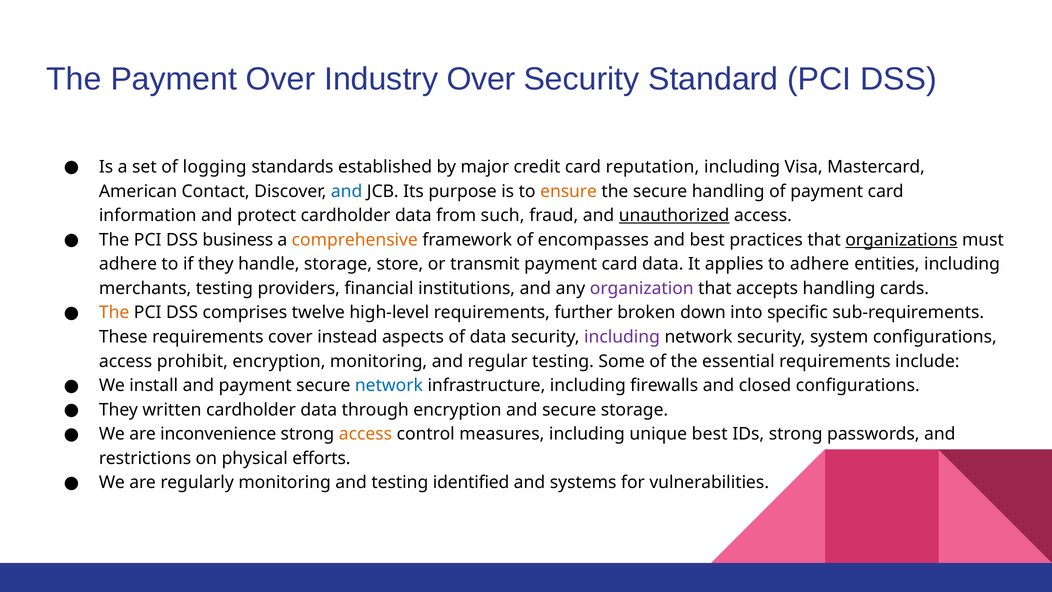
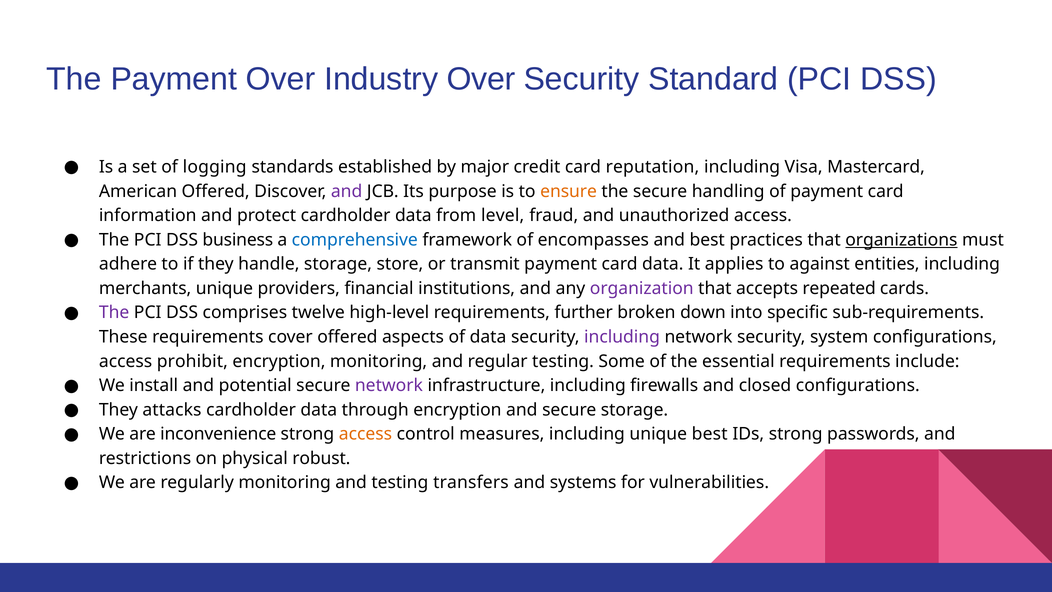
American Contact: Contact -> Offered (216, 191)
and colour: blue -> purple (347, 191)
such: such -> level (503, 216)
unauthorized underline: present -> none (674, 216)
comprehensive colour: orange -> blue (355, 240)
to adhere: adhere -> against (820, 264)
merchants testing: testing -> unique (224, 288)
accepts handling: handling -> repeated (839, 288)
The colour: orange -> purple (114, 313)
cover instead: instead -> offered (347, 337)
and payment: payment -> potential (255, 385)
network colour: blue -> purple (389, 385)
written: written -> attacks (172, 410)
efforts: efforts -> robust (321, 458)
identified: identified -> transfers (471, 482)
